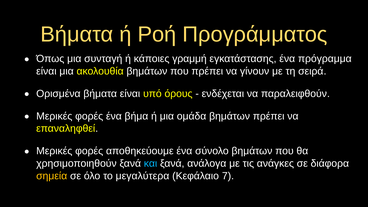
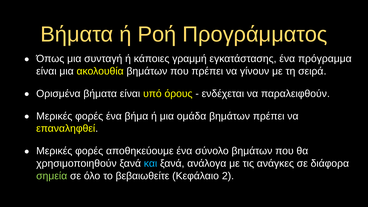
σημεία colour: yellow -> light green (52, 176)
μεγαλύτερα: μεγαλύτερα -> βεβαιωθείτε (143, 176)
7: 7 -> 2 (228, 176)
